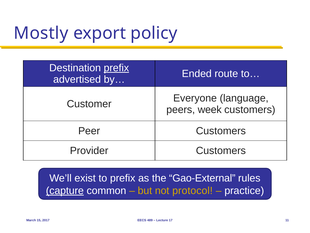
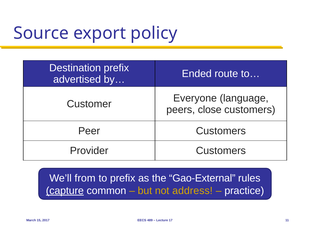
Mostly: Mostly -> Source (41, 33)
prefix underline: present -> none (116, 68)
week: week -> close (210, 109)
exist: exist -> from (85, 178)
protocol: protocol -> address (192, 190)
